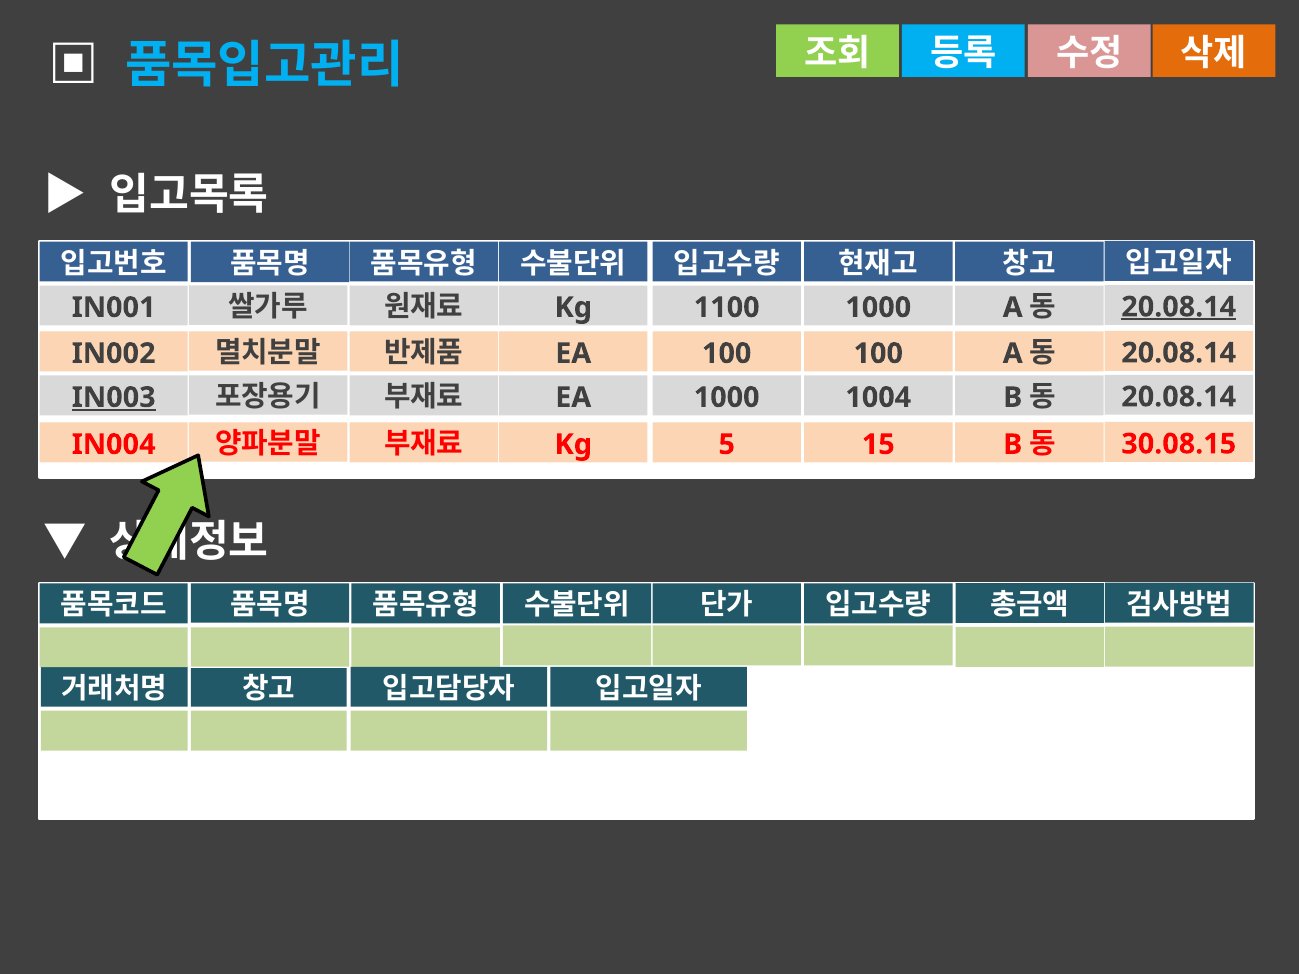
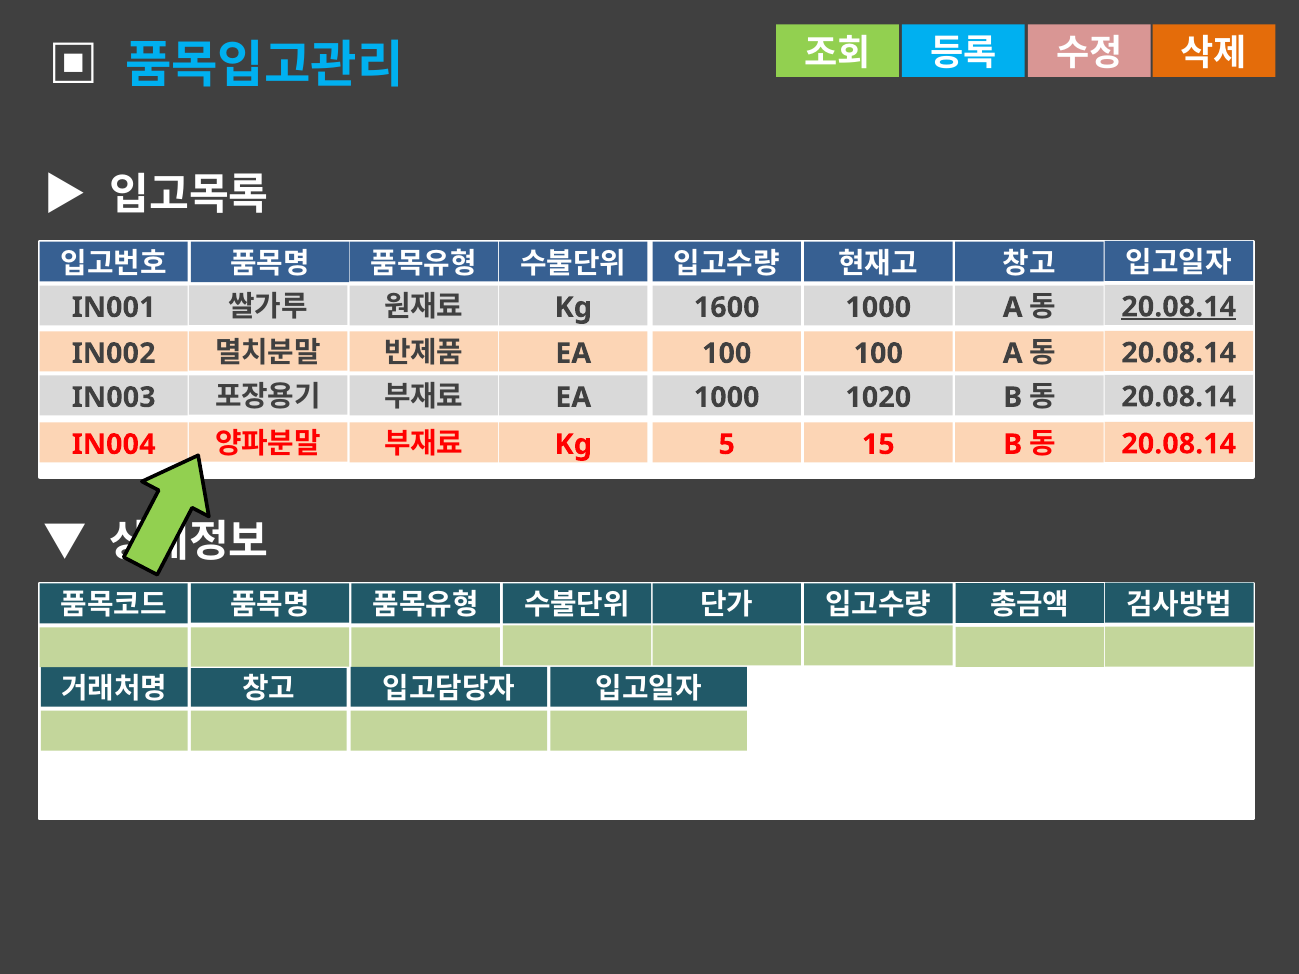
1100: 1100 -> 1600 (727, 308)
IN003 underline: present -> none (114, 398)
1004: 1004 -> 1020 (878, 398)
30.08.15: 30.08.15 -> 20.08.14 (1179, 444)
